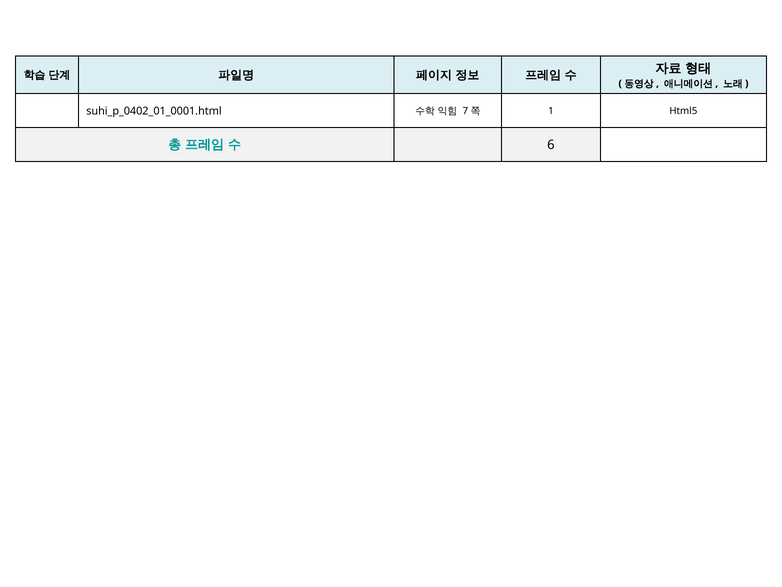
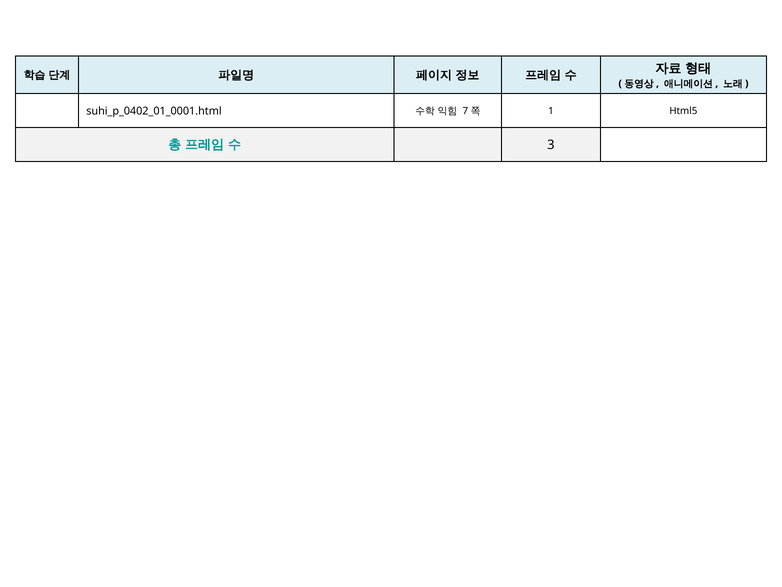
6: 6 -> 3 (551, 145)
